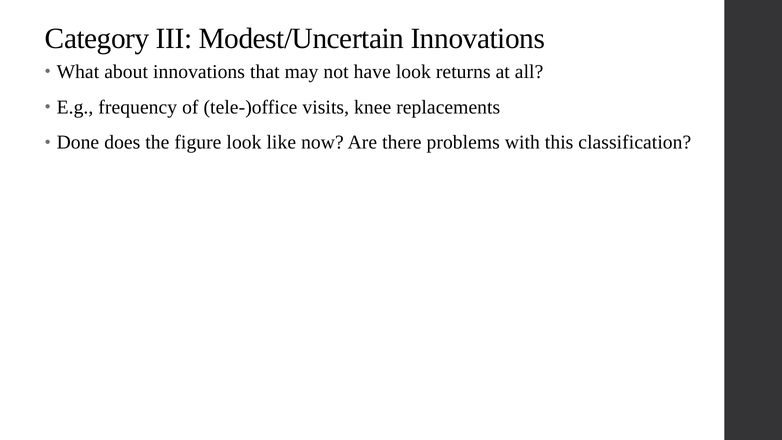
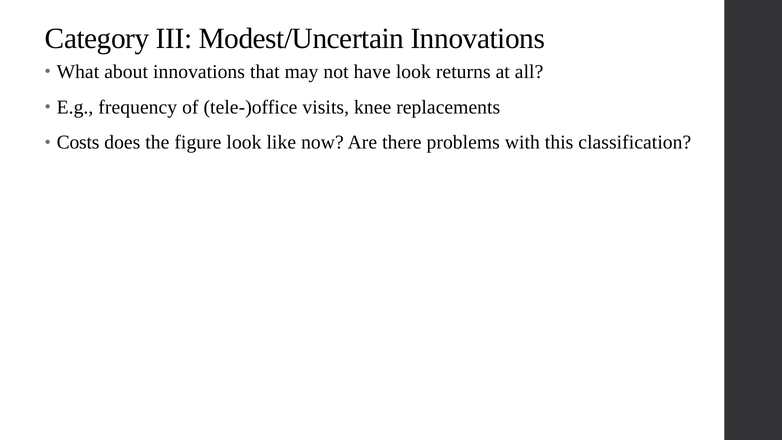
Done: Done -> Costs (78, 142)
